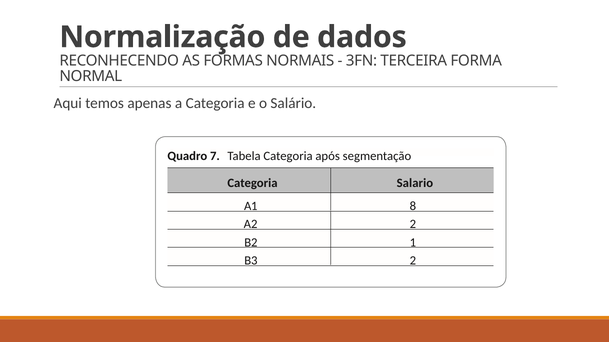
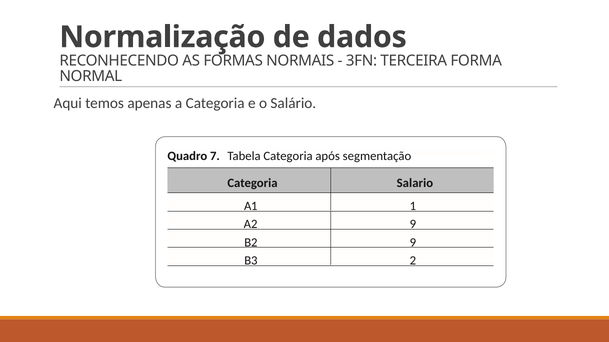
8: 8 -> 1 (413, 206)
A2 2: 2 -> 9 (413, 225)
B2 1: 1 -> 9 (413, 243)
